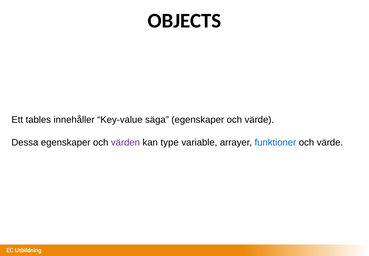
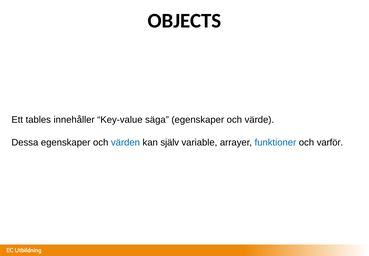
värden colour: purple -> blue (125, 142)
type: type -> själv (170, 142)
värde: värde -> varför (330, 142)
